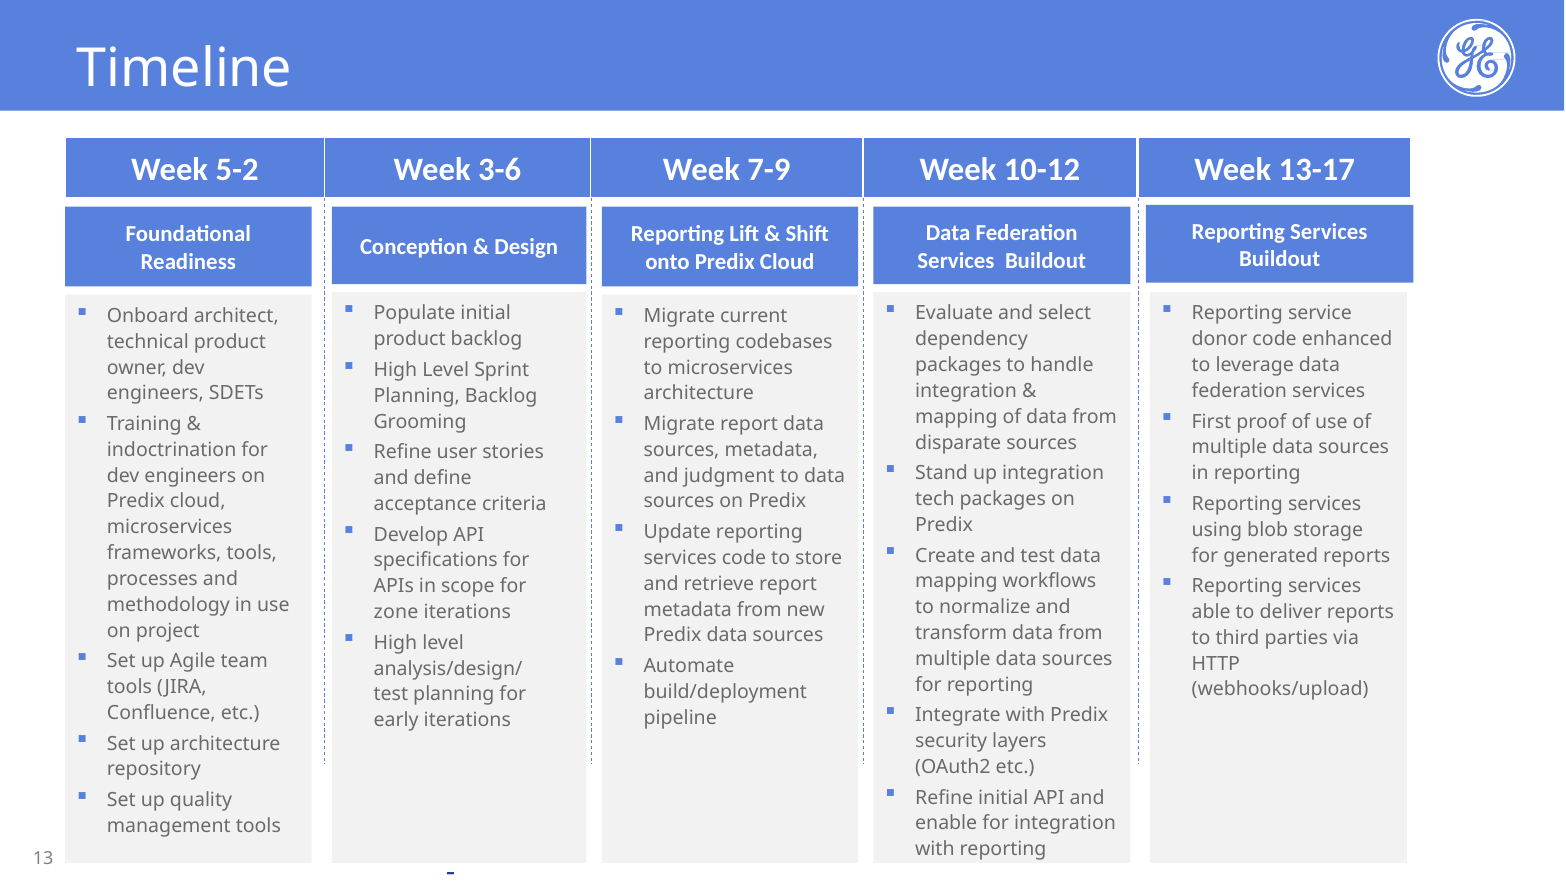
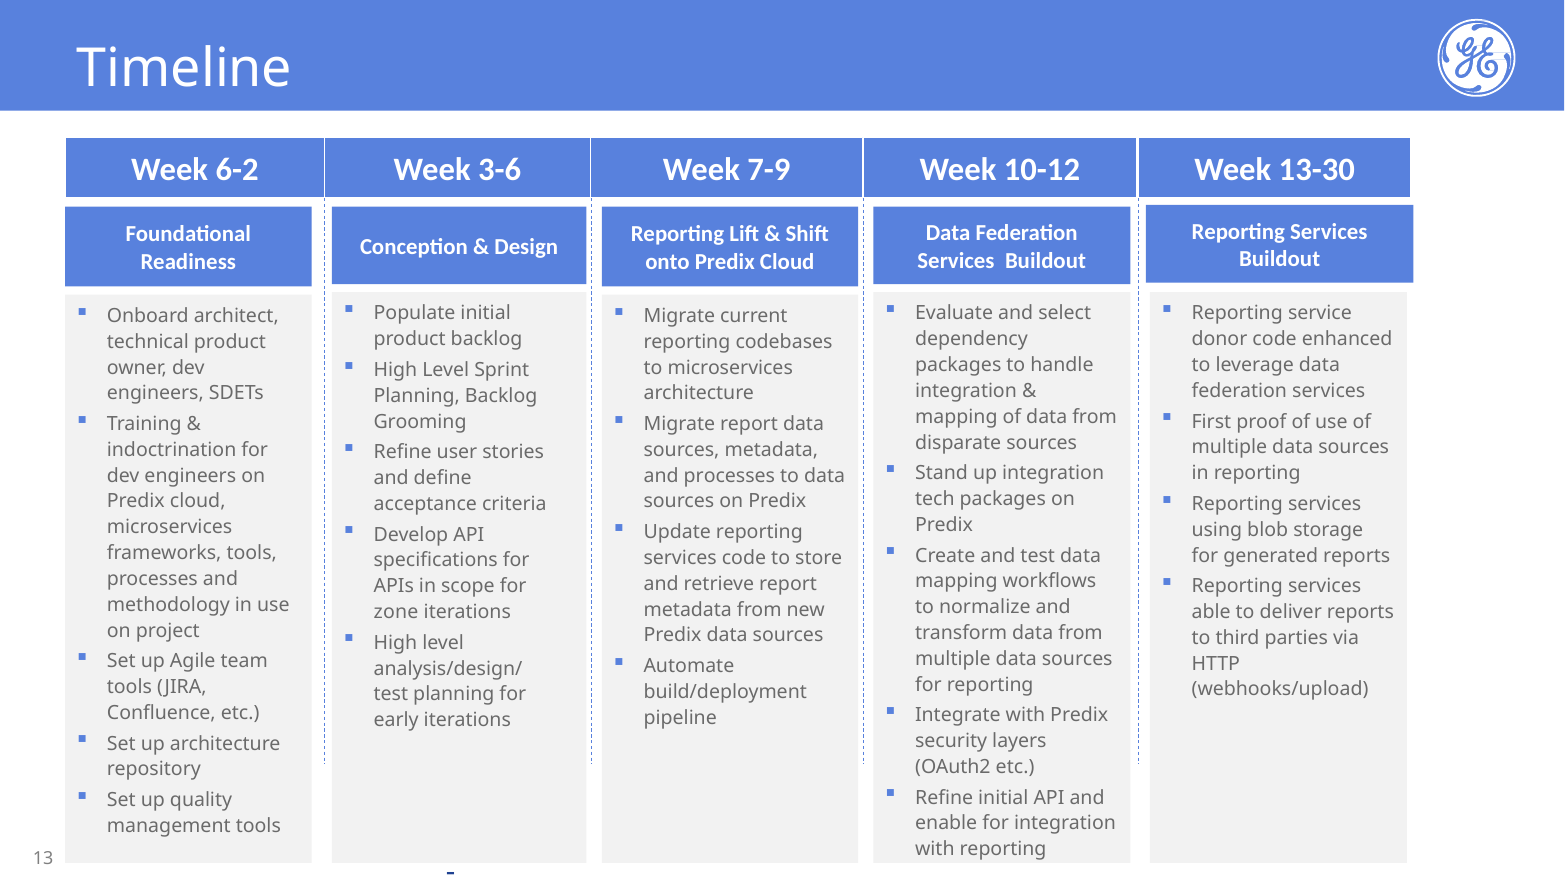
5-2: 5-2 -> 6-2 (237, 170)
13-17: 13-17 -> 13-30 (1317, 170)
and judgment: judgment -> processes (729, 476)
